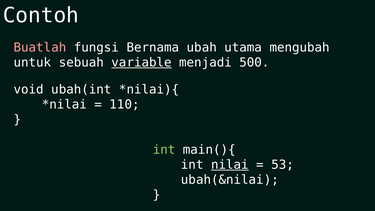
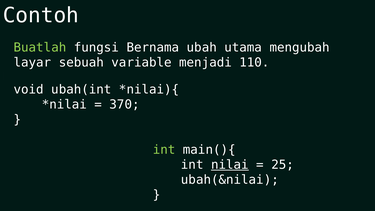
Buatlah colour: pink -> light green (40, 48)
untuk: untuk -> layar (32, 63)
variable underline: present -> none (142, 63)
500: 500 -> 110 (254, 63)
110: 110 -> 370 (125, 104)
53: 53 -> 25 (283, 165)
